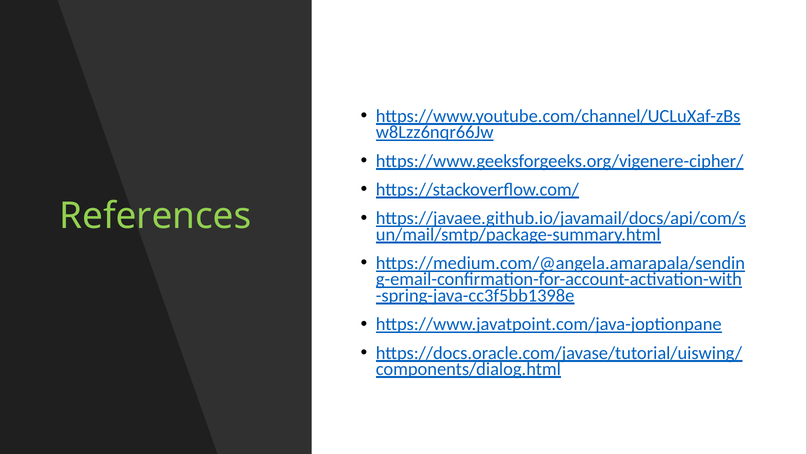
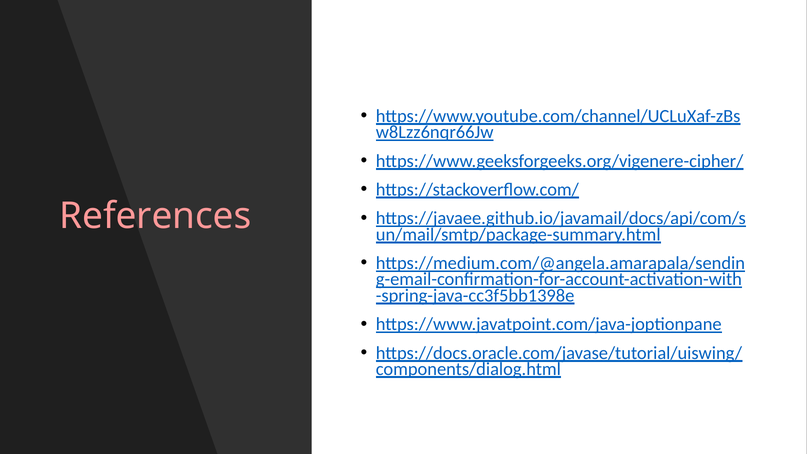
References colour: light green -> pink (155, 216)
